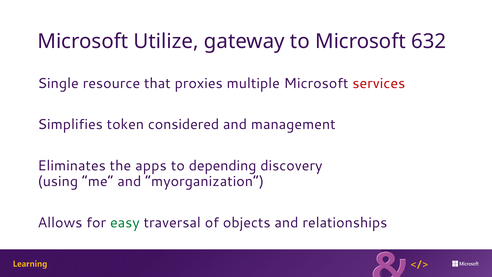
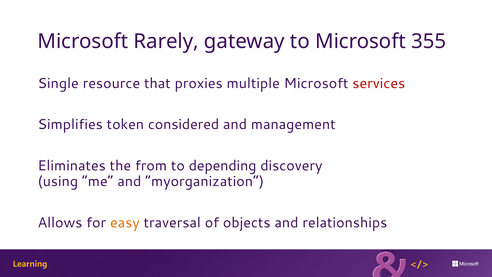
Utilize: Utilize -> Rarely (166, 41)
632: 632 -> 355 (429, 41)
apps: apps -> from (151, 166)
easy colour: green -> orange (125, 222)
